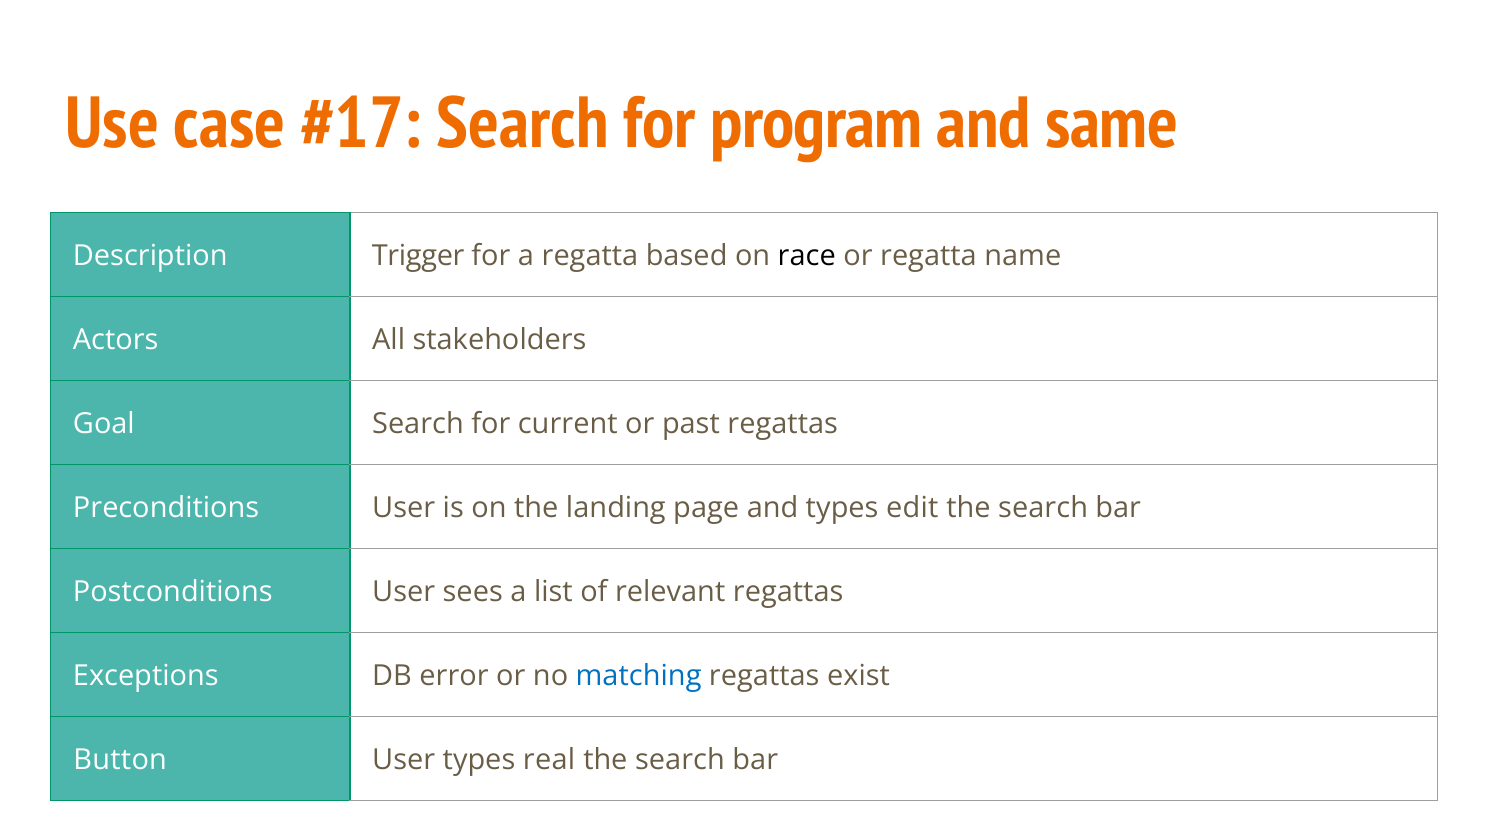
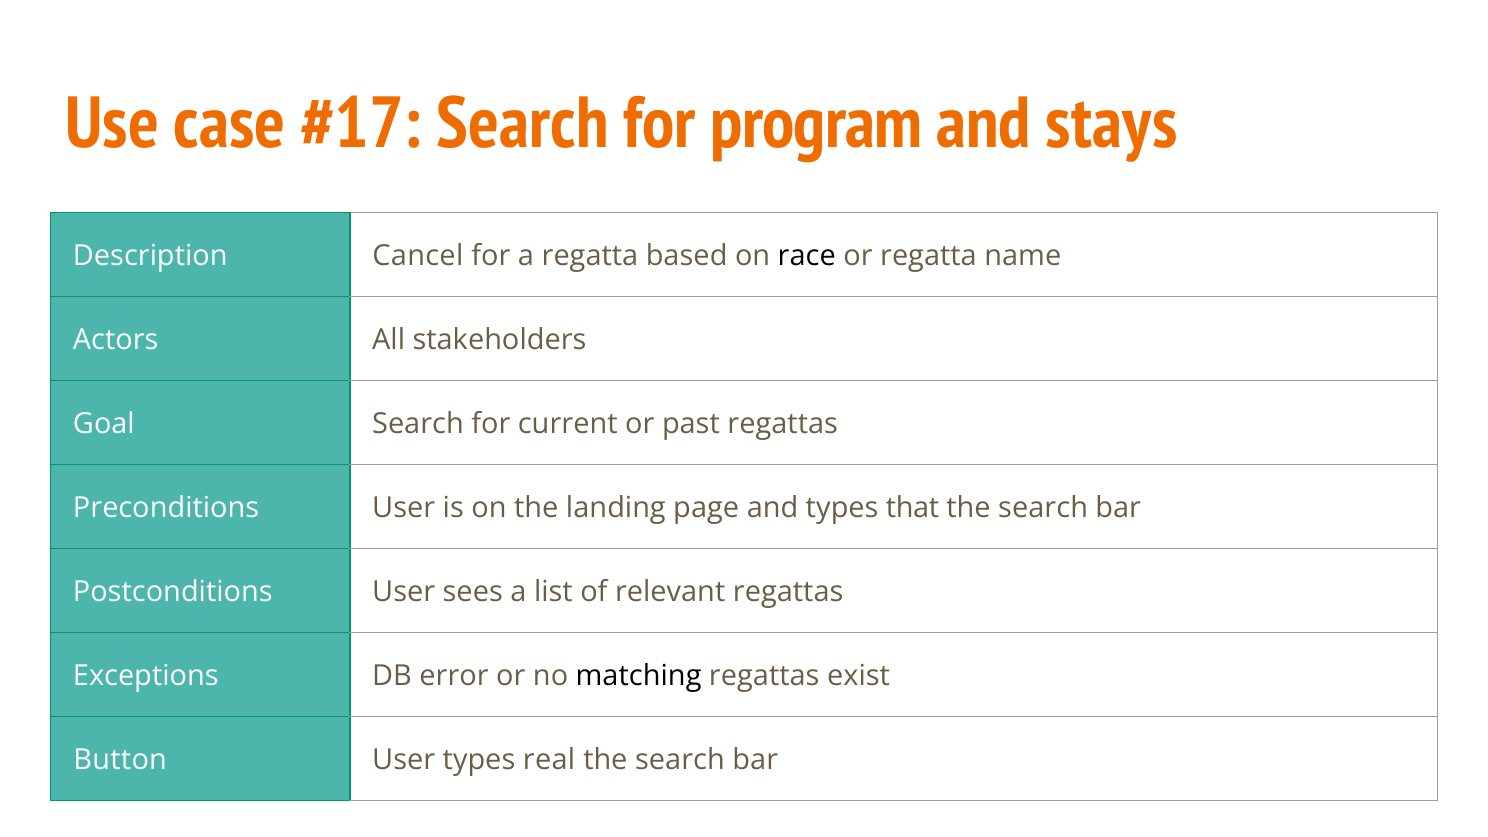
same: same -> stays (1112, 123)
Trigger: Trigger -> Cancel (418, 256)
edit: edit -> that (913, 508)
matching colour: blue -> black (639, 676)
